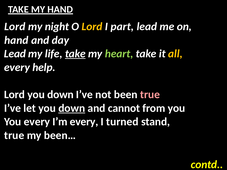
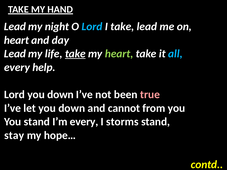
Lord: Lord -> Lead (15, 27)
Lord colour: yellow -> light blue (92, 27)
I part: part -> take (122, 27)
hand: hand -> heart (16, 40)
all colour: yellow -> light blue (175, 54)
down underline: present -> none (72, 108)
You every: every -> stand (37, 122)
turned: turned -> storms (122, 122)
true: true -> stay (14, 136)
been…: been… -> hope… (60, 136)
